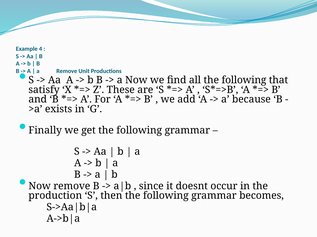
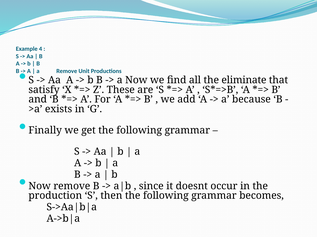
all the following: following -> eliminate (244, 80)
